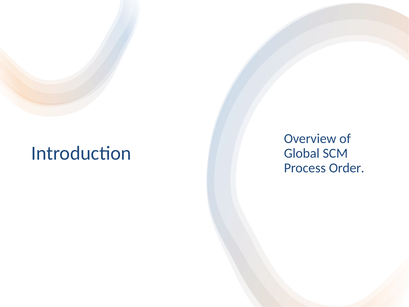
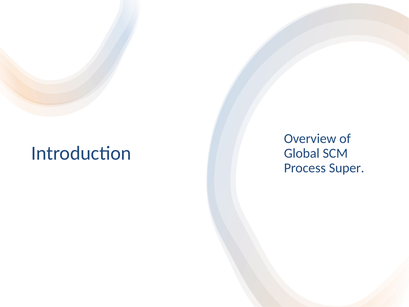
Order: Order -> Super (347, 168)
